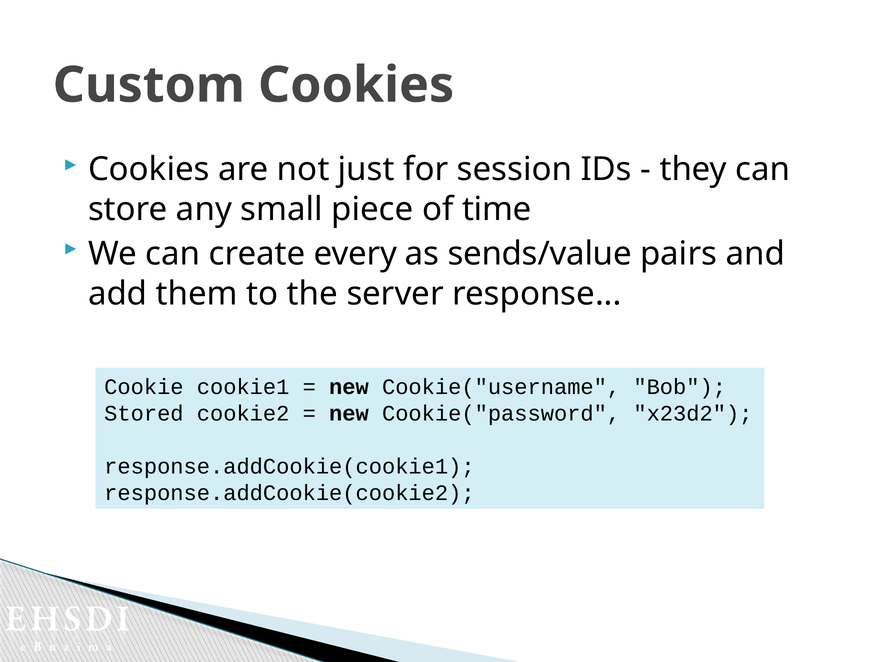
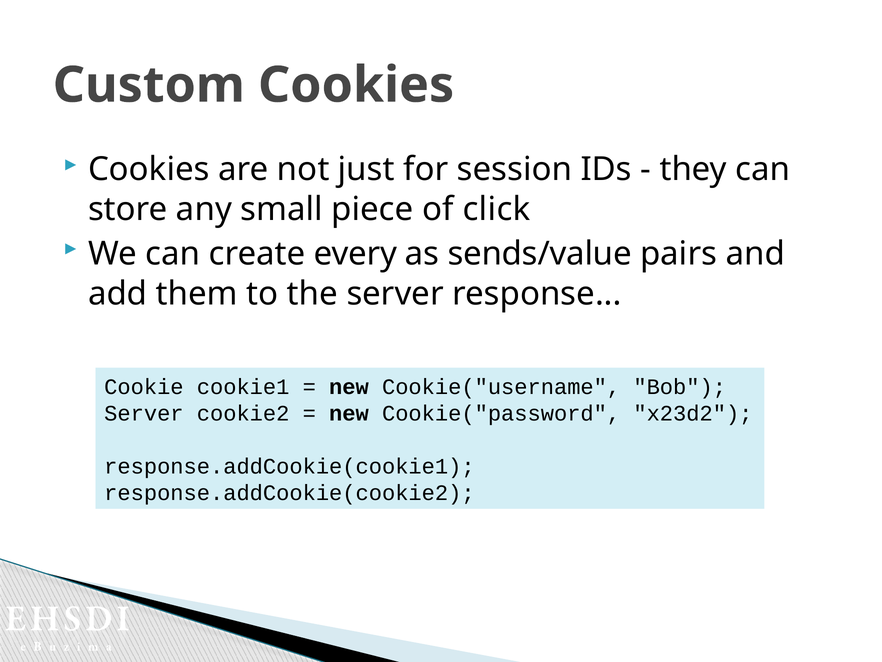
time: time -> click (497, 209)
Stored: Stored -> Server (144, 413)
